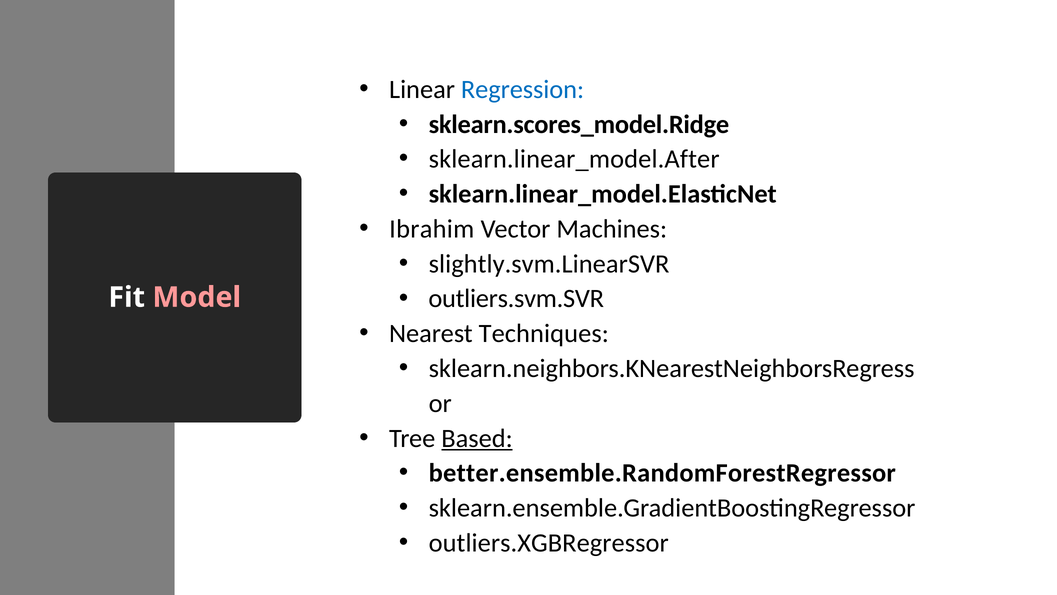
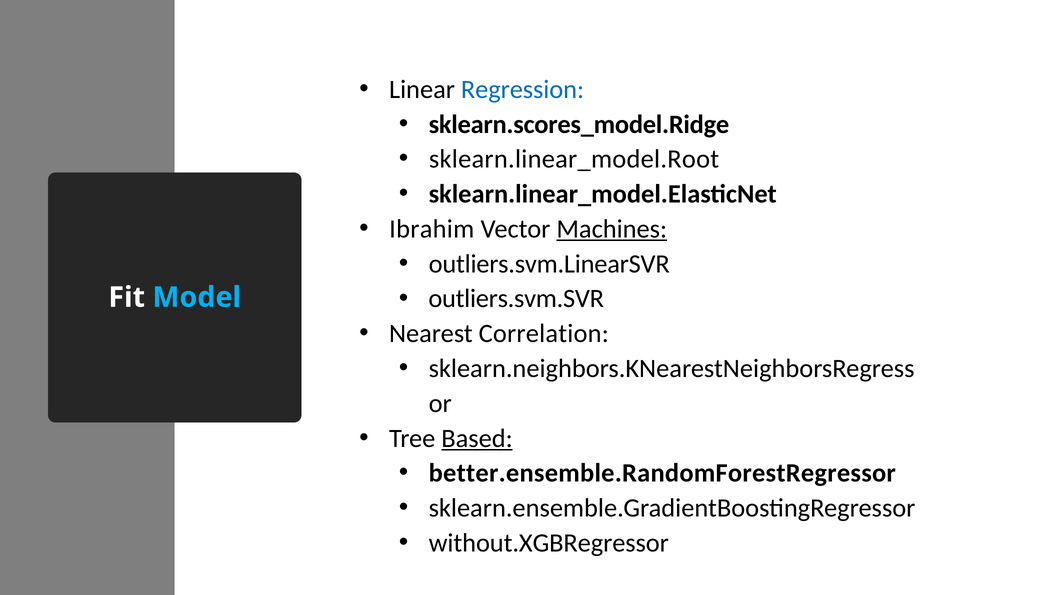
sklearn.linear_model.After: sklearn.linear_model.After -> sklearn.linear_model.Root (574, 159)
Machines underline: none -> present (612, 229)
slightly.svm.LinearSVR: slightly.svm.LinearSVR -> outliers.svm.LinearSVR (549, 264)
Model colour: pink -> light blue (197, 297)
Techniques: Techniques -> Correlation (544, 333)
outliers.XGBRegressor: outliers.XGBRegressor -> without.XGBRegressor (549, 543)
